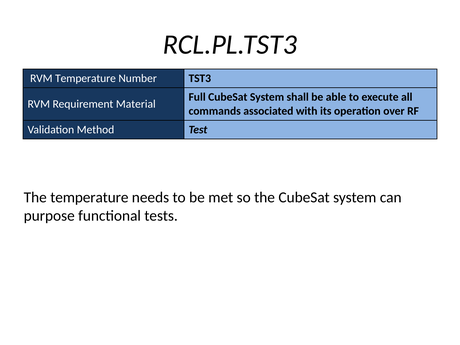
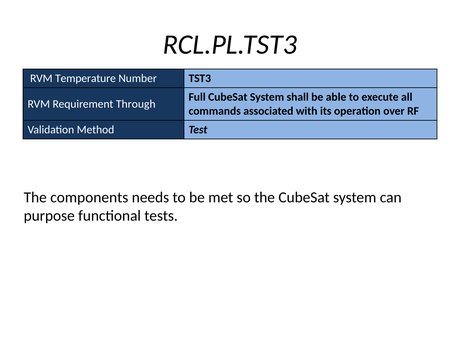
Material: Material -> Through (136, 104)
The temperature: temperature -> components (89, 197)
